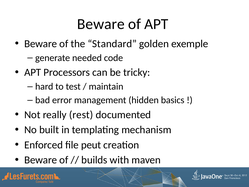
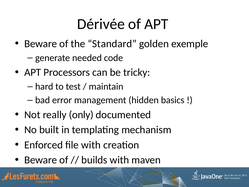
Beware: Beware -> Dérivée (101, 24)
rest: rest -> only (81, 115)
file peut: peut -> with (91, 145)
